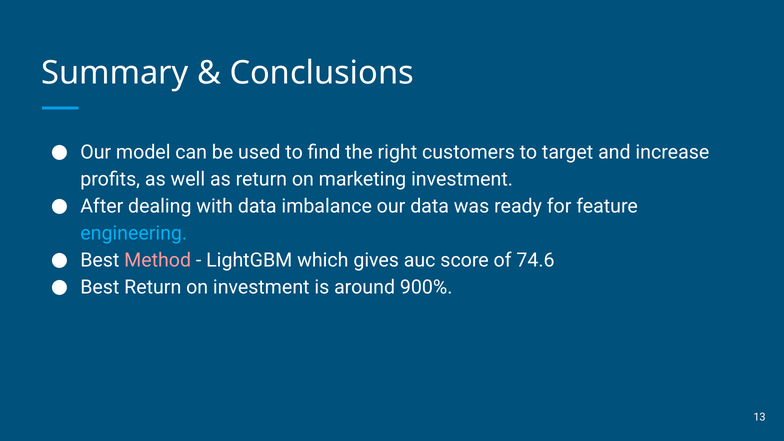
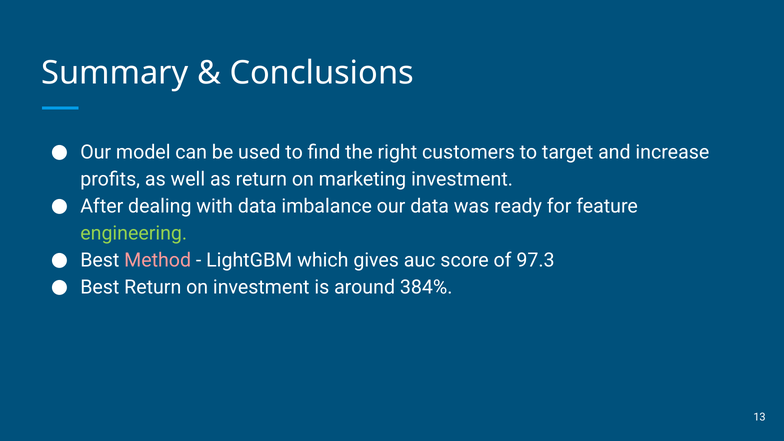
engineering colour: light blue -> light green (134, 233)
74.6: 74.6 -> 97.3 (536, 260)
900%: 900% -> 384% (426, 287)
